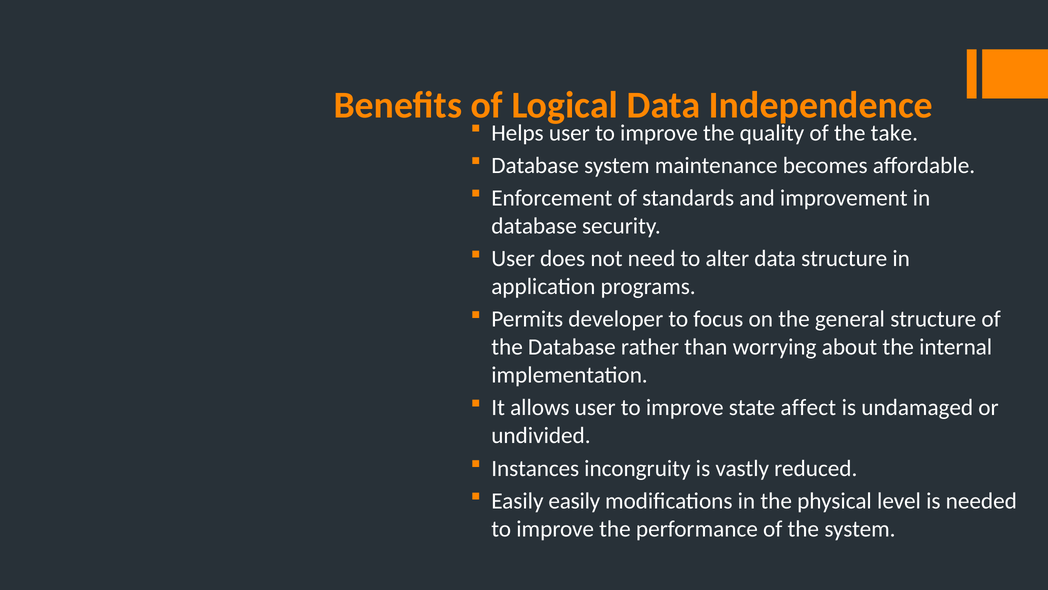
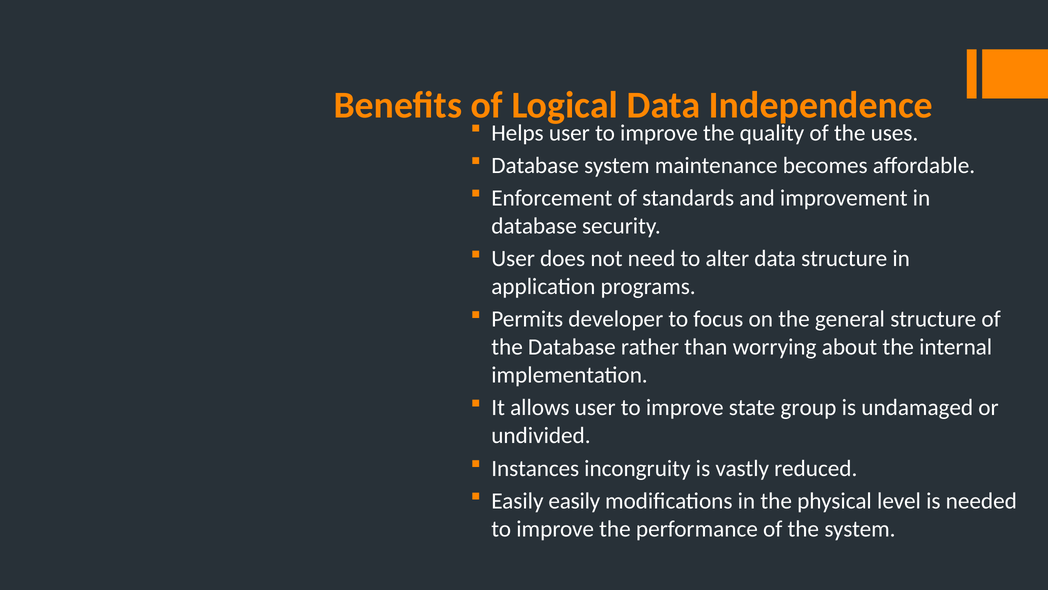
take: take -> uses (894, 133)
affect: affect -> group (808, 407)
